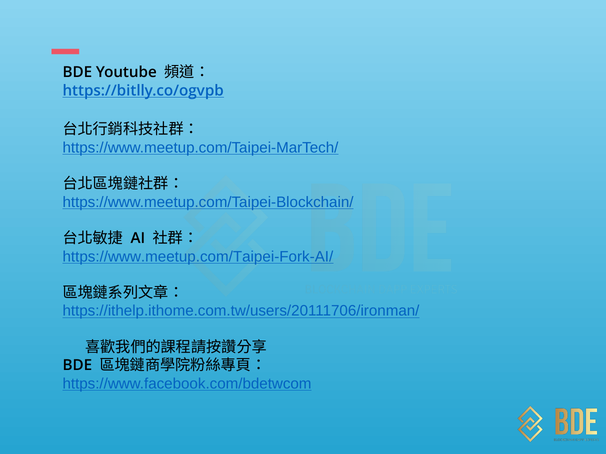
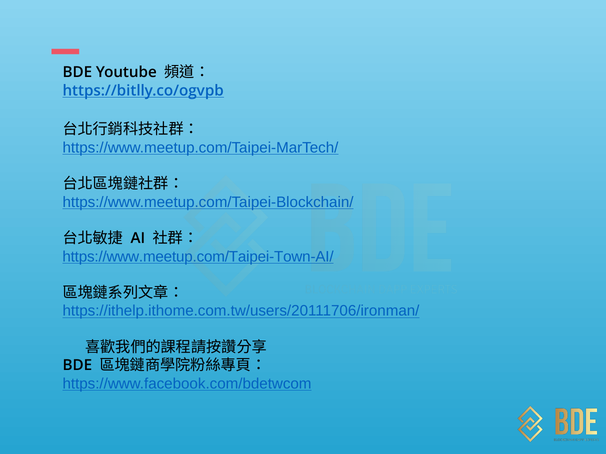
https://www.meetup.com/Taipei-Fork-AI/: https://www.meetup.com/Taipei-Fork-AI/ -> https://www.meetup.com/Taipei-Town-AI/ (198, 257)
